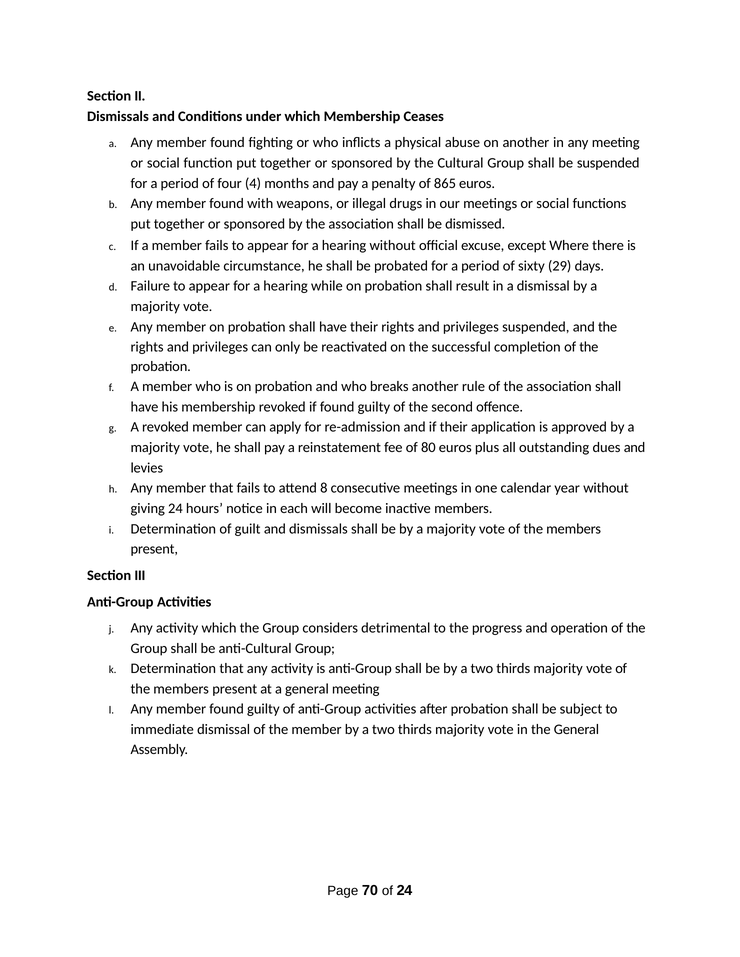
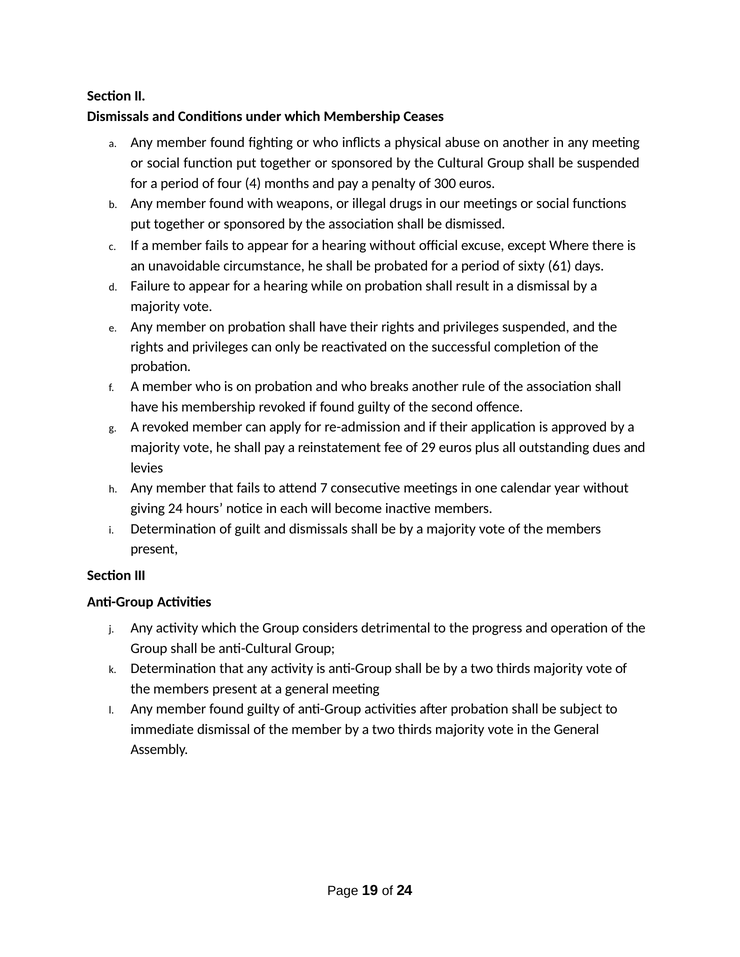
865: 865 -> 300 (445, 183)
29: 29 -> 61 (560, 266)
80: 80 -> 29 (428, 448)
8: 8 -> 7 (324, 489)
70: 70 -> 19 (370, 891)
